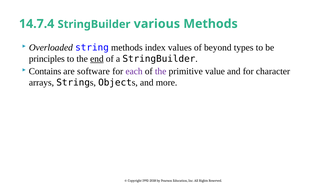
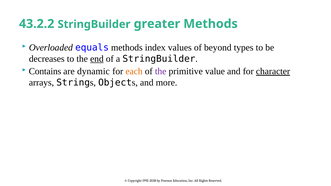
14.7.4: 14.7.4 -> 43.2.2 (37, 24)
various: various -> greater (157, 24)
string: string -> equals (92, 48)
principles: principles -> decreases (47, 59)
software: software -> dynamic (93, 71)
each colour: purple -> orange (134, 71)
character underline: none -> present (273, 71)
